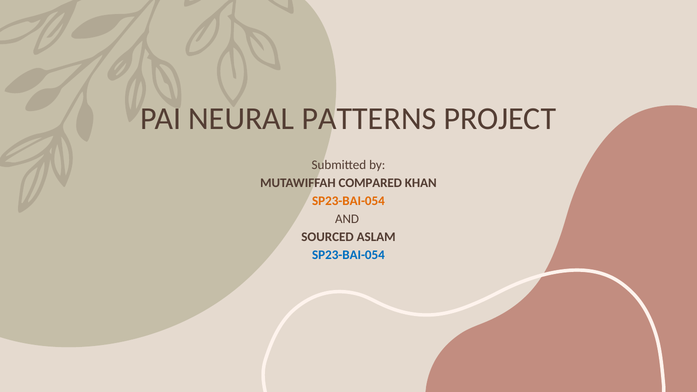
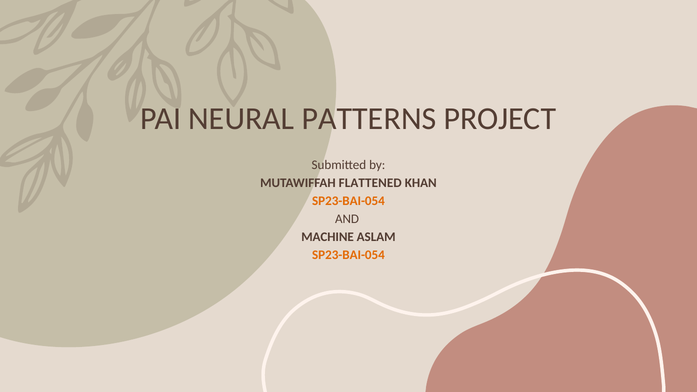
COMPARED: COMPARED -> FLATTENED (370, 183)
SOURCED: SOURCED -> MACHINE (328, 237)
SP23-BAI-054 colour: blue -> orange (348, 255)
